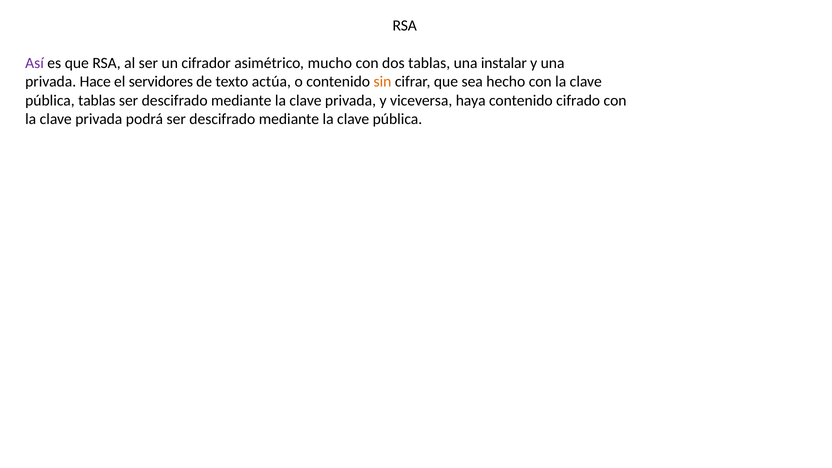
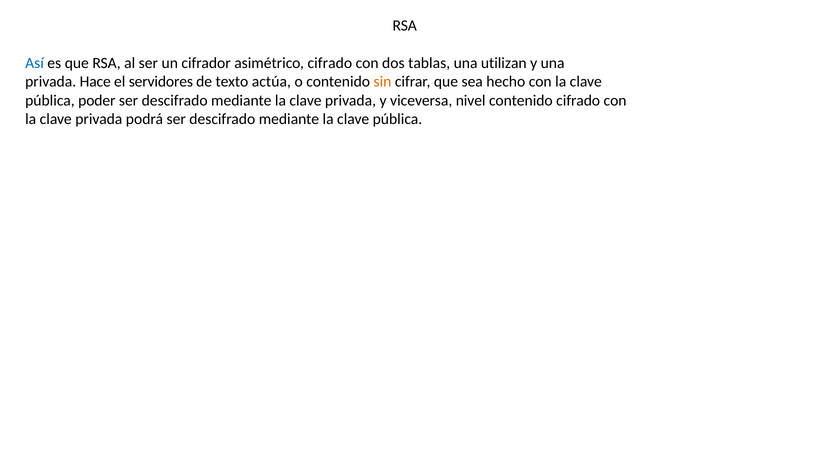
Así colour: purple -> blue (35, 63)
asimétrico mucho: mucho -> cifrado (330, 63)
instalar: instalar -> utilizan (504, 63)
pública tablas: tablas -> poder (97, 101)
haya: haya -> nivel (471, 101)
